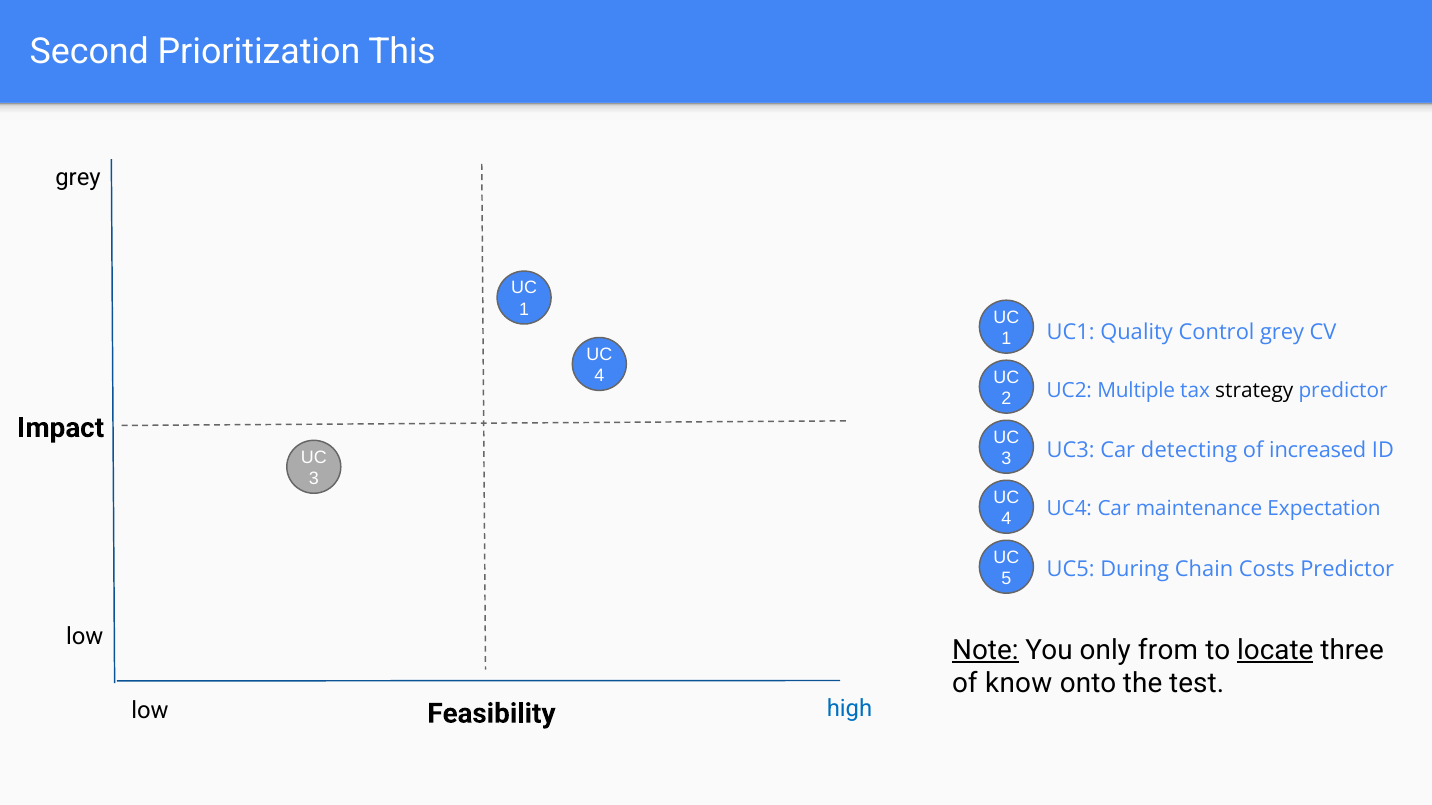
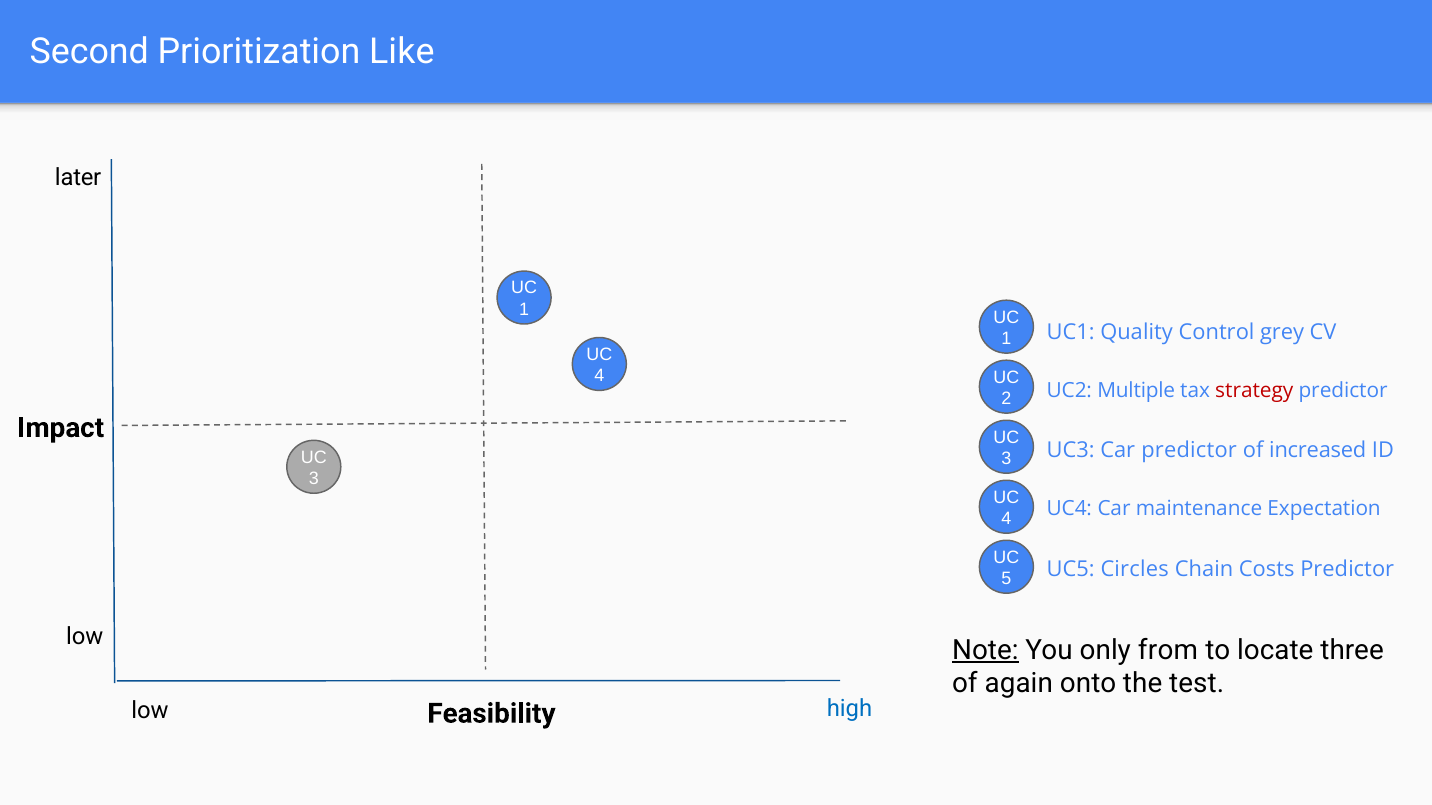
This: This -> Like (402, 52)
grey: grey -> later (78, 178)
strategy colour: black -> red (1254, 391)
Car detecting: detecting -> predictor (1189, 451)
During: During -> Circles (1135, 569)
locate underline: present -> none (1275, 650)
know: know -> again (1019, 684)
